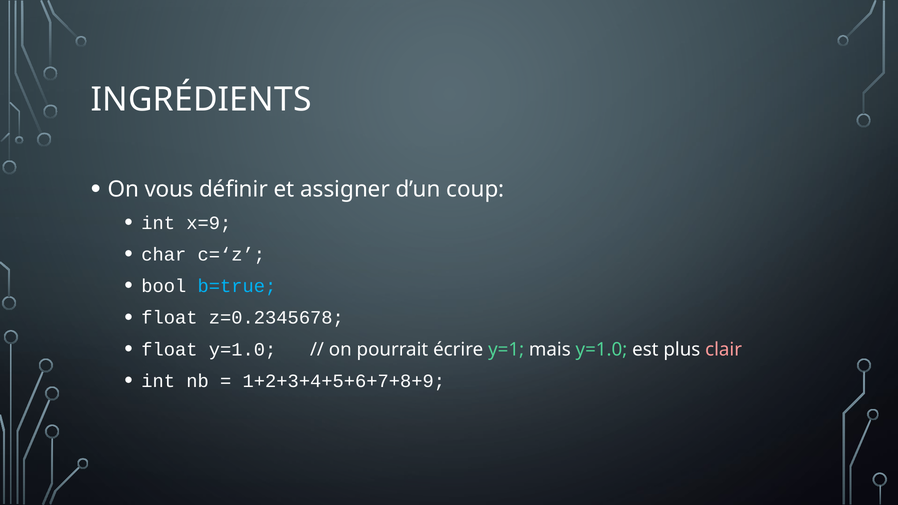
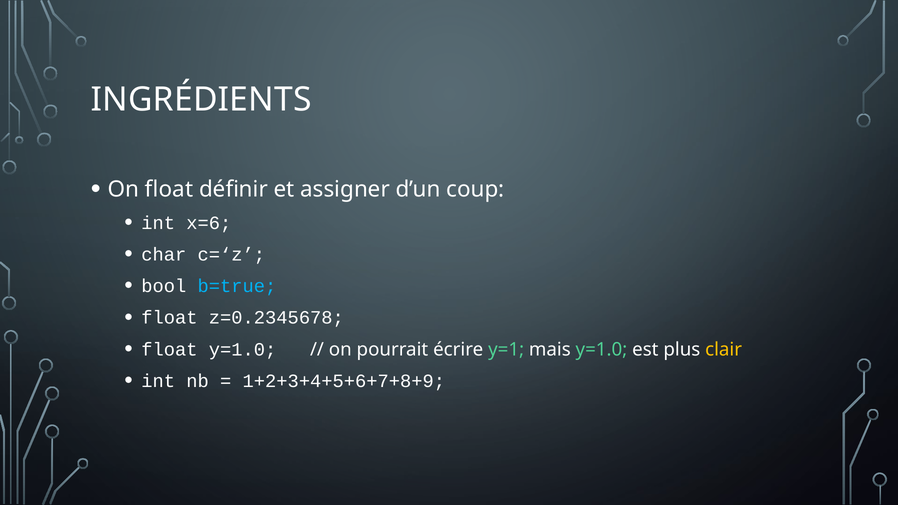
On vous: vous -> float (169, 189)
x=9: x=9 -> x=6 (209, 223)
clair colour: pink -> yellow (724, 350)
